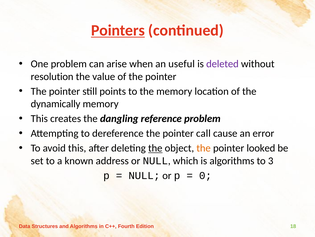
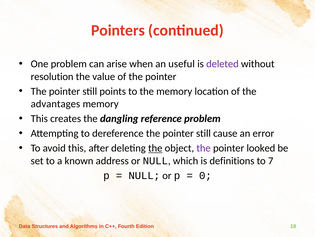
Pointers underline: present -> none (118, 30)
dynamically: dynamically -> advantages (55, 104)
dereference the pointer call: call -> still (203, 133)
the colour: orange -> purple (204, 148)
is algorithms: algorithms -> definitions (232, 160)
3: 3 -> 7 (271, 160)
